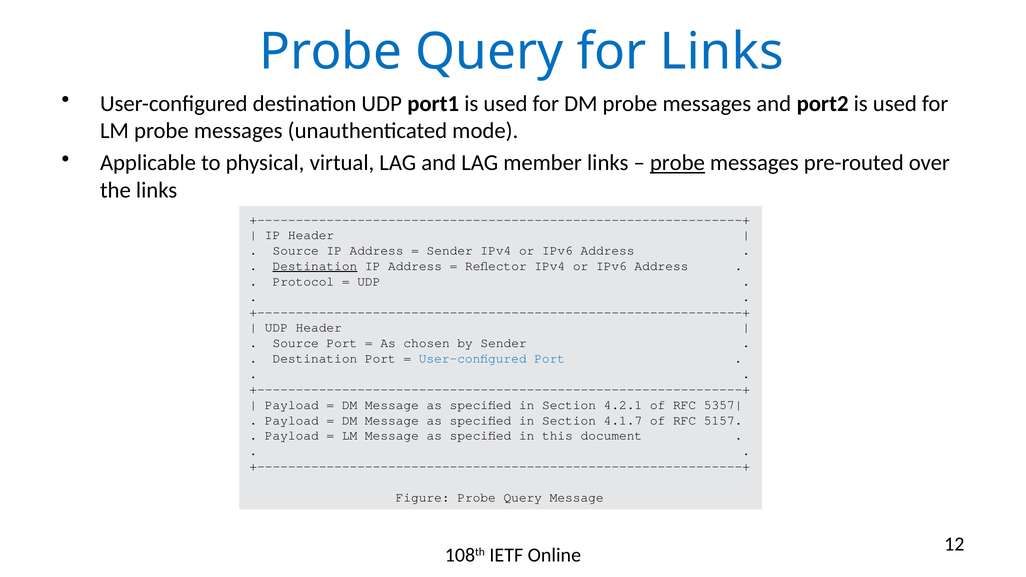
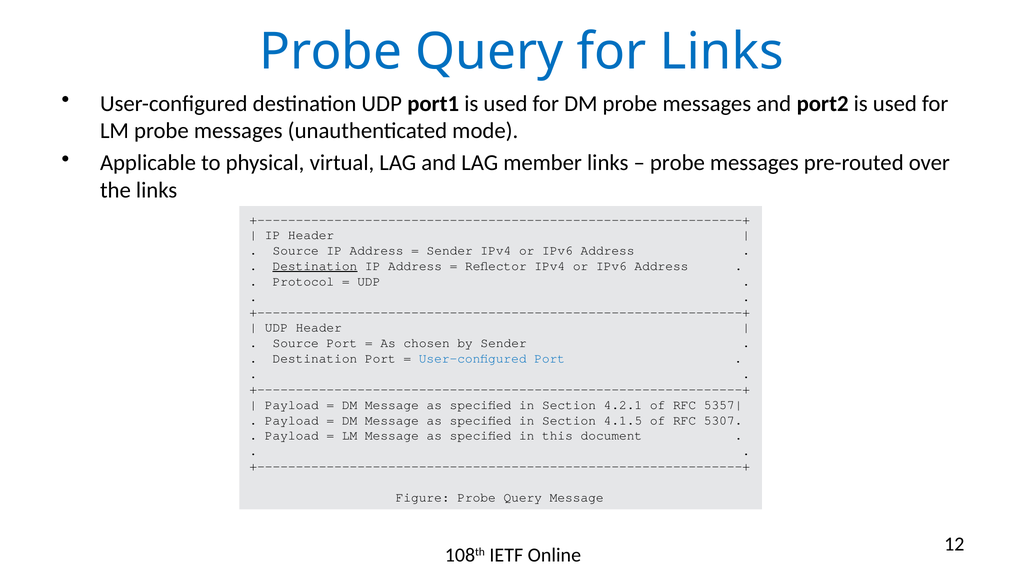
probe underline: present -> none (677, 163)
4.1.7: 4.1.7 -> 4.1.5 (623, 420)
5157: 5157 -> 5307 (723, 420)
